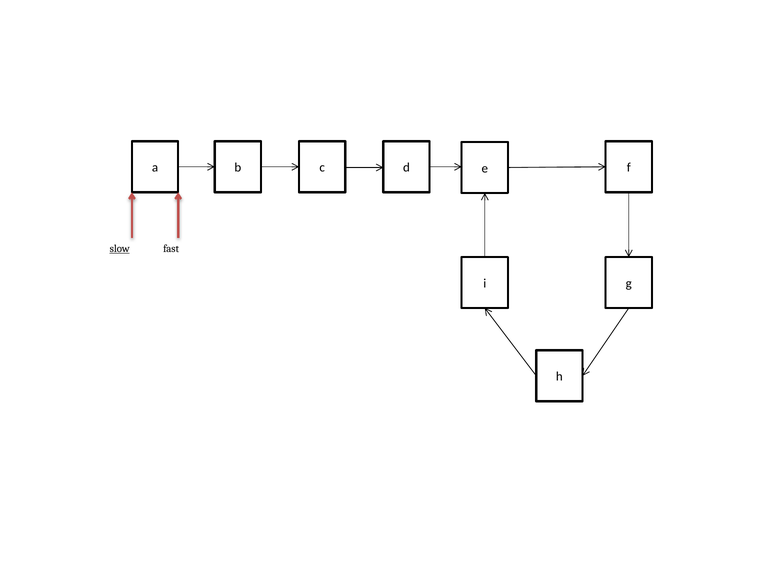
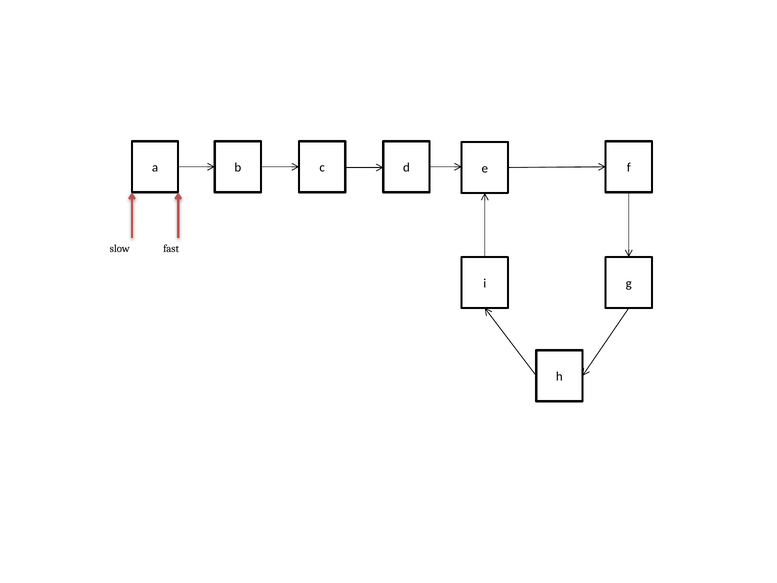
slow underline: present -> none (120, 249)
